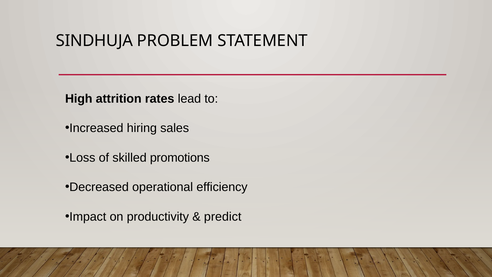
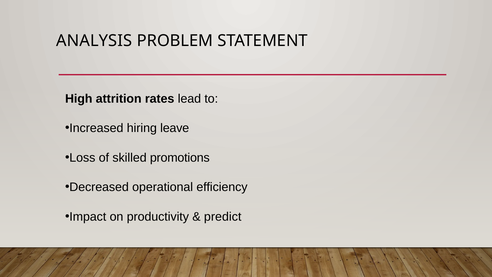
SINDHUJA: SINDHUJA -> ANALYSIS (94, 41)
sales: sales -> leave (175, 128)
